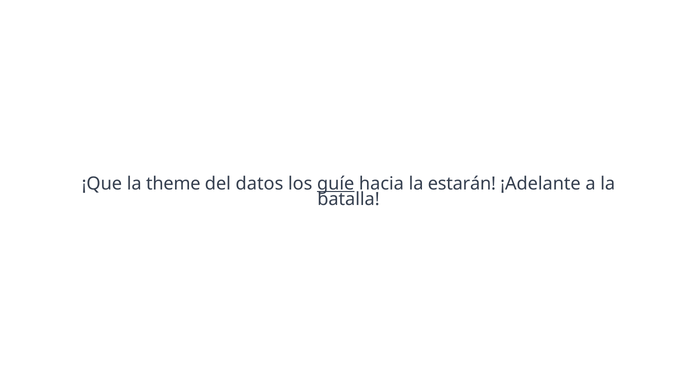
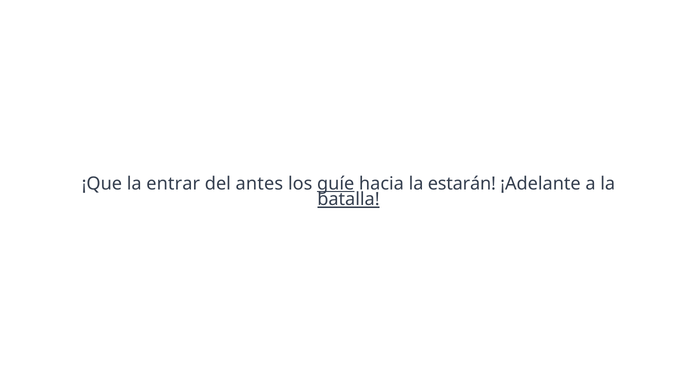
theme: theme -> entrar (173, 184)
datos: datos -> antes (259, 184)
batalla underline: none -> present (348, 200)
